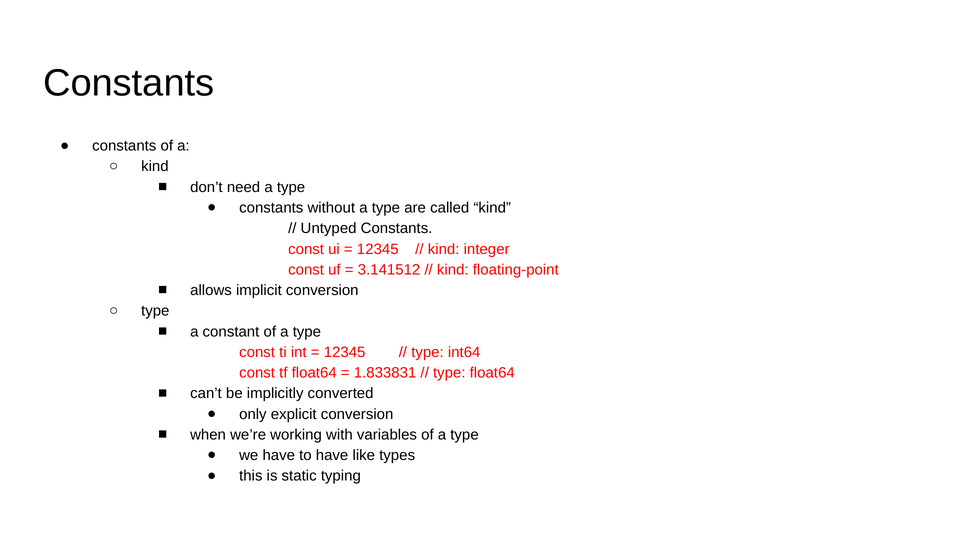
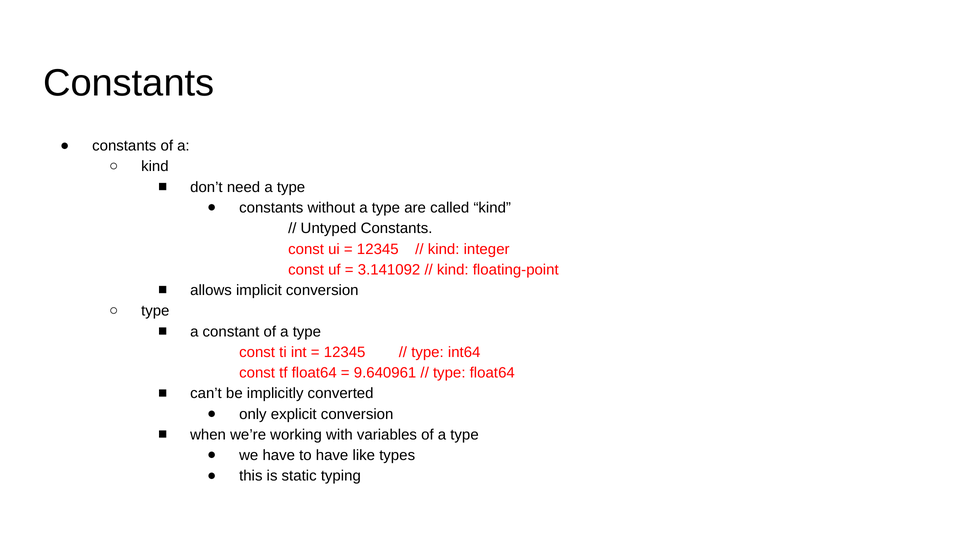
3.141512: 3.141512 -> 3.141092 (389, 270)
1.833831: 1.833831 -> 9.640961 (385, 373)
